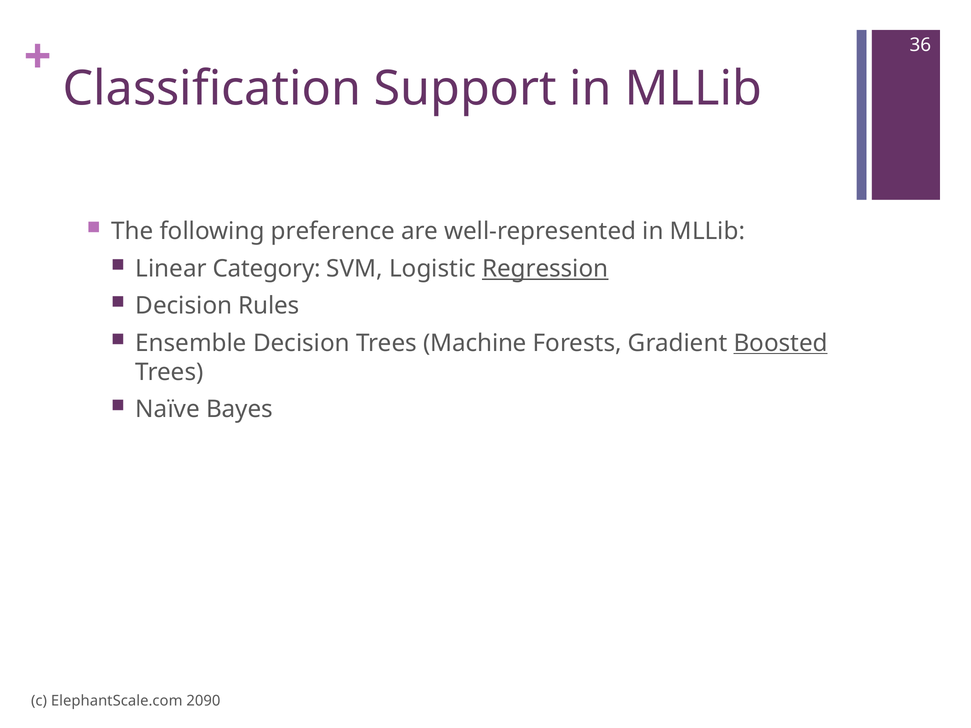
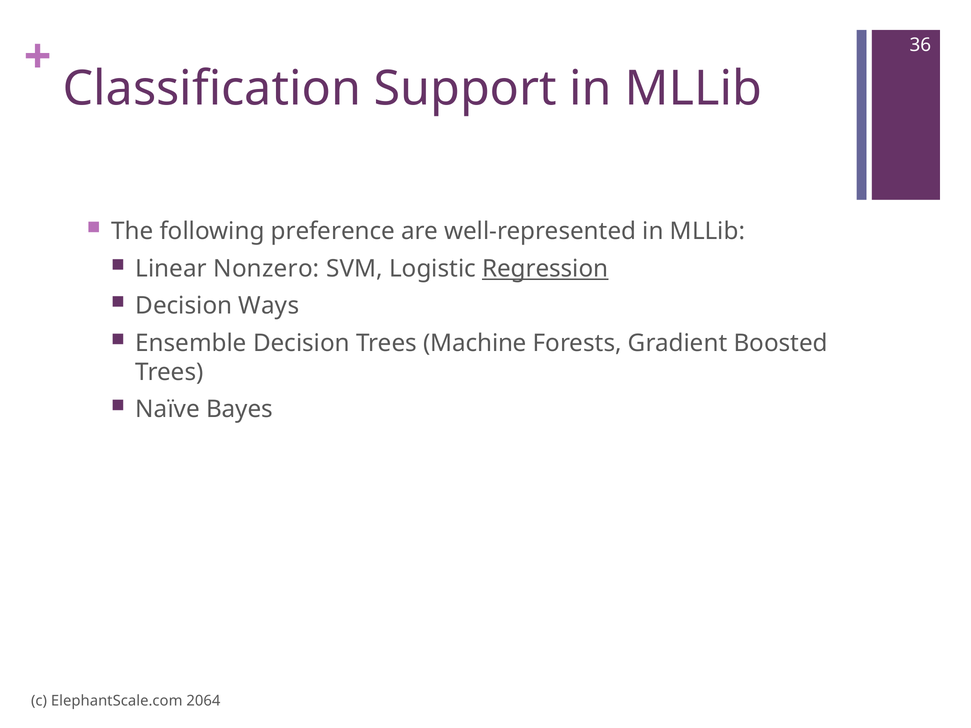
Category: Category -> Nonzero (266, 269)
Rules: Rules -> Ways (269, 306)
Boosted underline: present -> none (781, 343)
2090: 2090 -> 2064 (203, 701)
